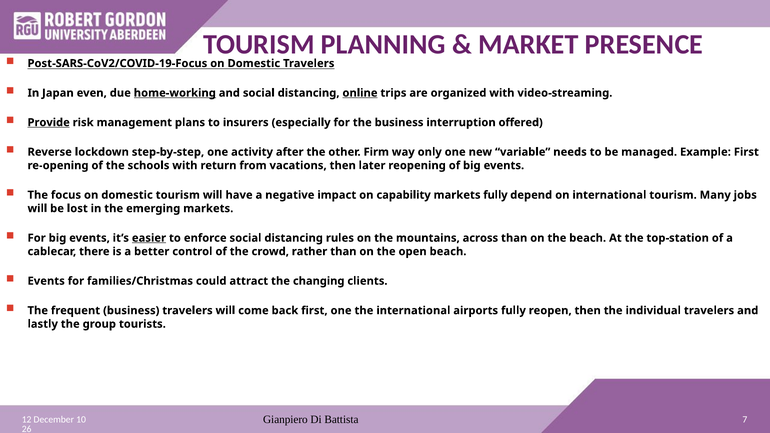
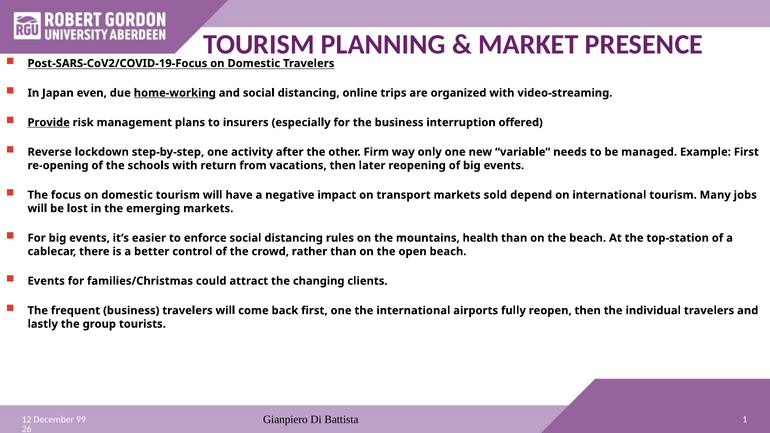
online underline: present -> none (360, 93)
capability: capability -> transport (404, 195)
markets fully: fully -> sold (495, 195)
easier underline: present -> none (149, 238)
across: across -> health (480, 238)
7: 7 -> 1 (745, 420)
10: 10 -> 99 (81, 420)
